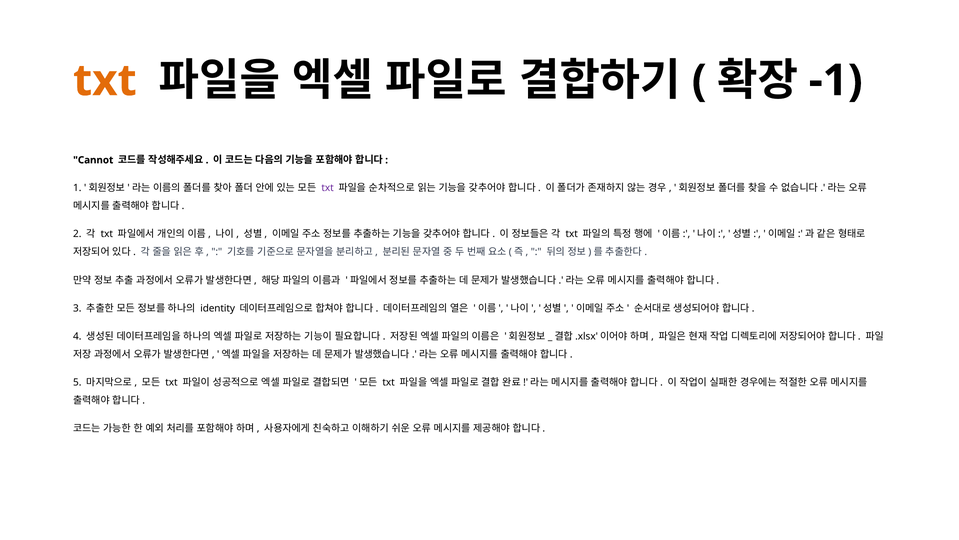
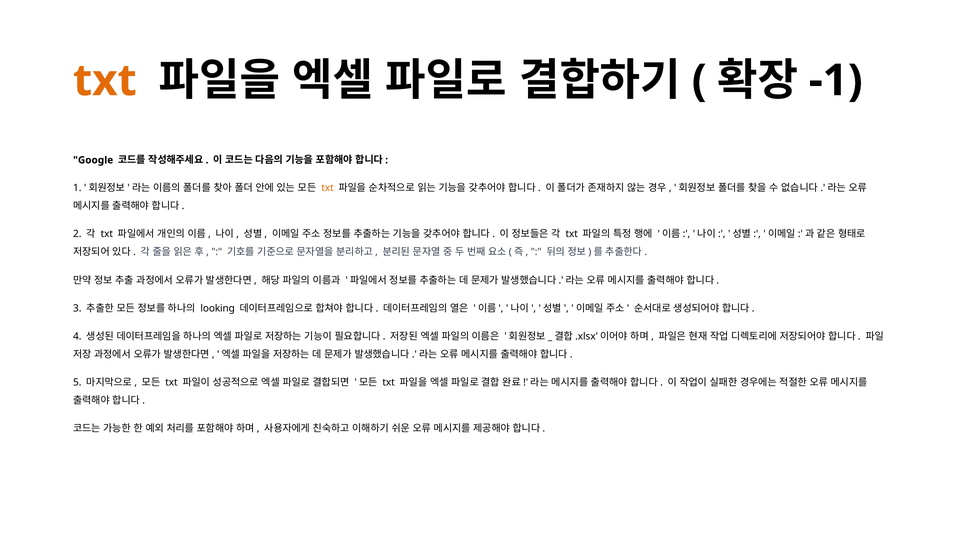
Cannot: Cannot -> Google (93, 160)
txt colour: purple -> orange (328, 188)
identity: identity -> looking (218, 308)
